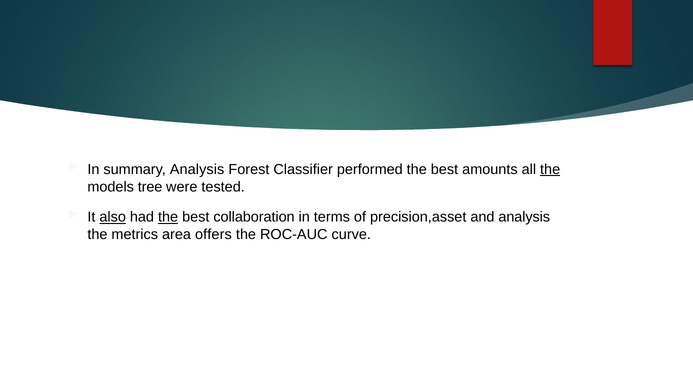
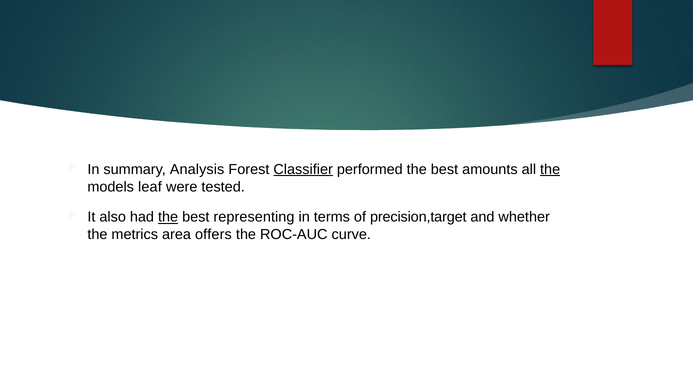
Classifier underline: none -> present (303, 169)
tree: tree -> leaf (150, 187)
also underline: present -> none (113, 217)
collaboration: collaboration -> representing (254, 217)
precision,asset: precision,asset -> precision,target (418, 217)
and analysis: analysis -> whether (524, 217)
